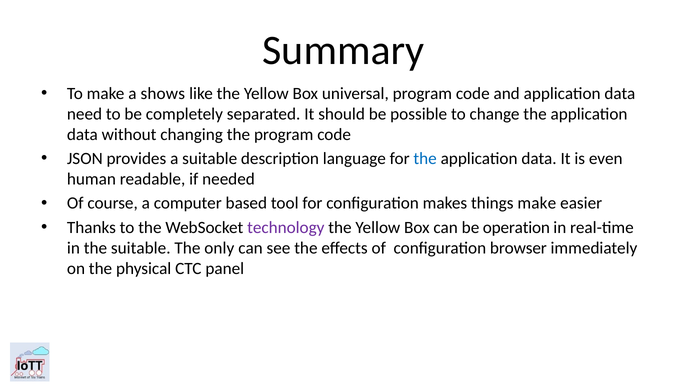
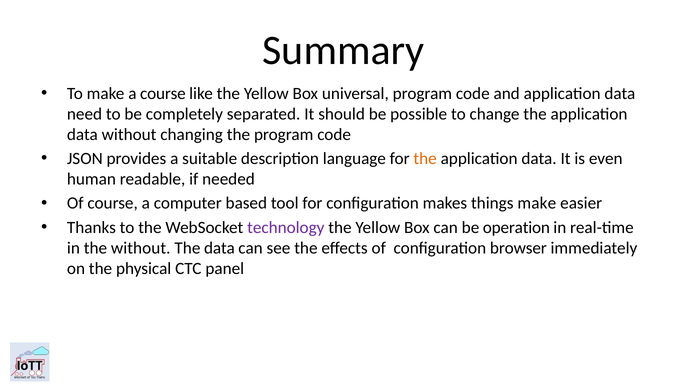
a shows: shows -> course (163, 94)
the colour: blue -> orange (425, 159)
the suitable: suitable -> without (141, 248)
The only: only -> data (219, 248)
